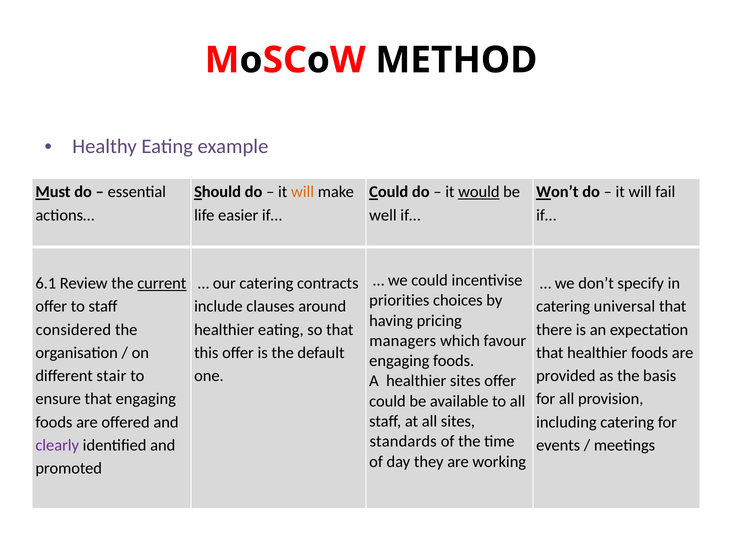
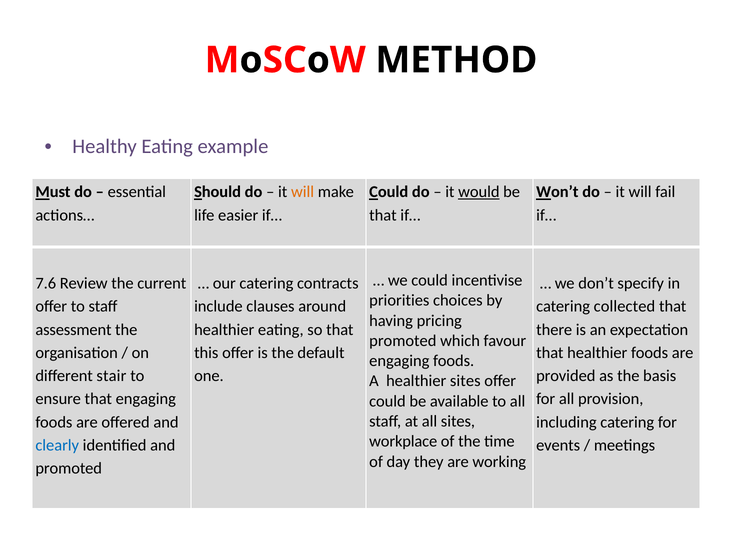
well: well -> that (383, 215)
6.1: 6.1 -> 7.6 (46, 284)
current underline: present -> none (162, 284)
universal: universal -> collected (624, 307)
considered: considered -> assessment (73, 330)
managers: managers -> promoted (403, 341)
standards: standards -> workplace (403, 442)
clearly colour: purple -> blue (57, 446)
